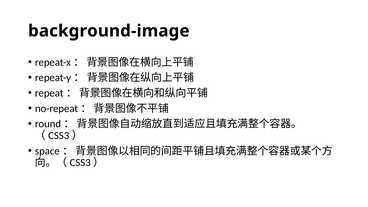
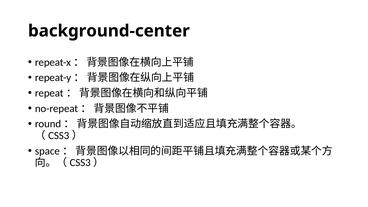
background-image: background-image -> background-center (109, 31)
